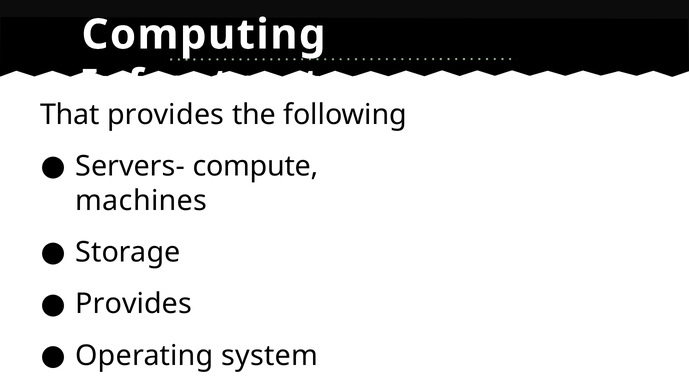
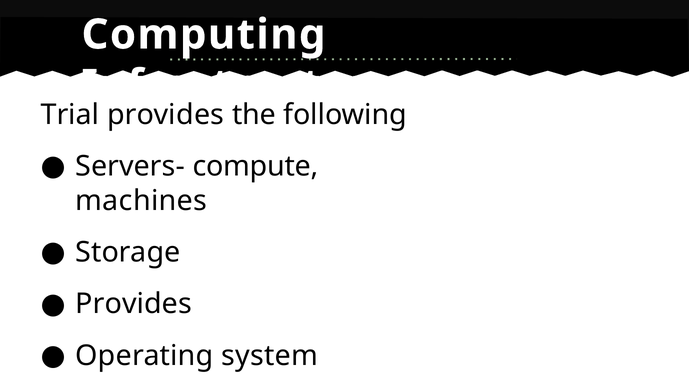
That: That -> Trial (70, 115)
